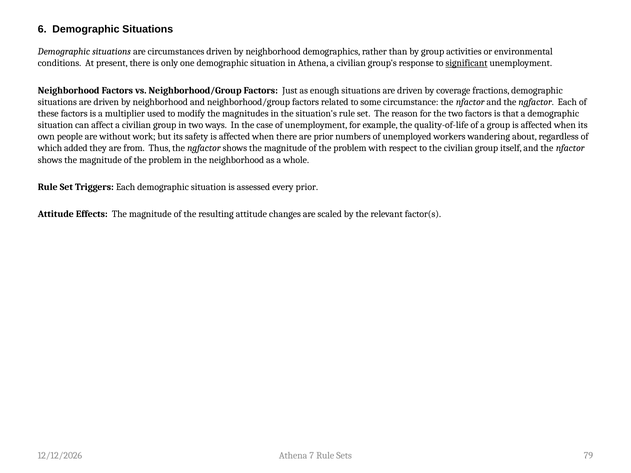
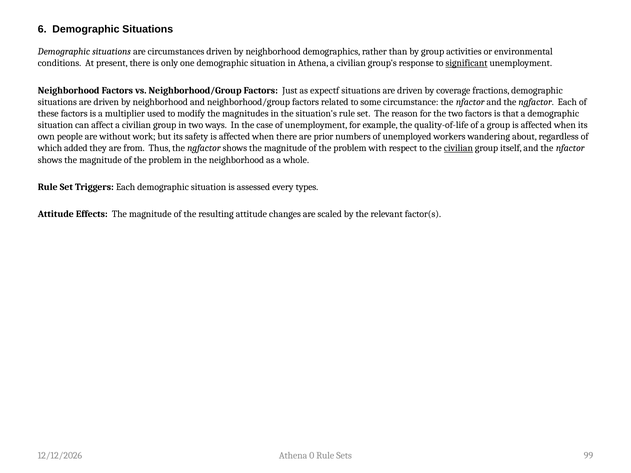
enough: enough -> expectf (325, 90)
civilian underline: none -> present (458, 148)
every prior: prior -> types (307, 187)
7: 7 -> 0 (312, 456)
79: 79 -> 99 (588, 456)
